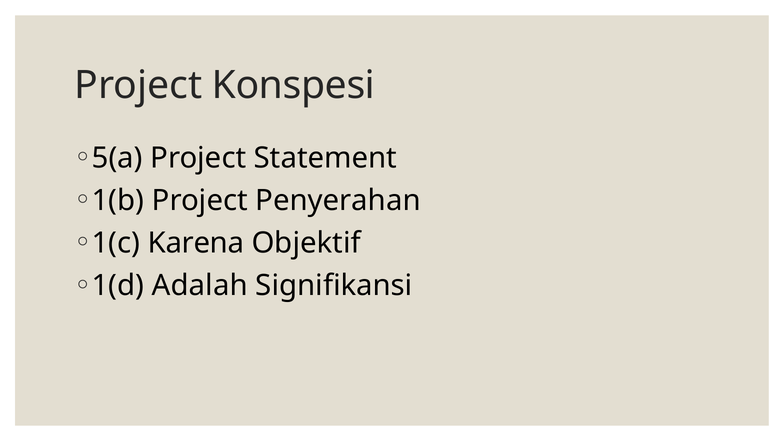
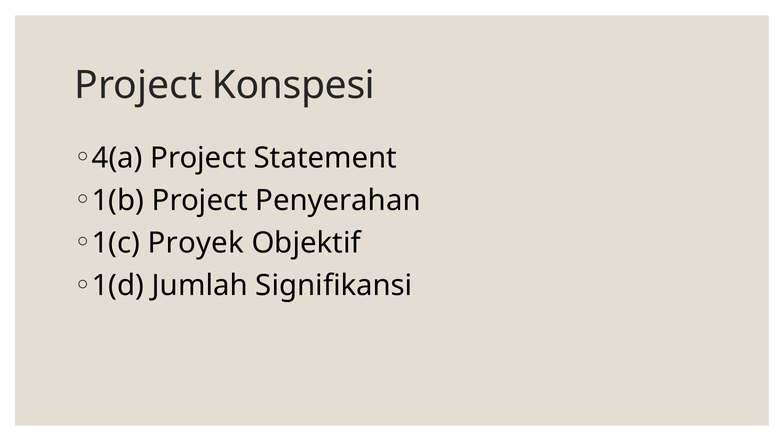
5(a: 5(a -> 4(a (117, 158)
Karena: Karena -> Proyek (196, 243)
Adalah: Adalah -> Jumlah (200, 286)
